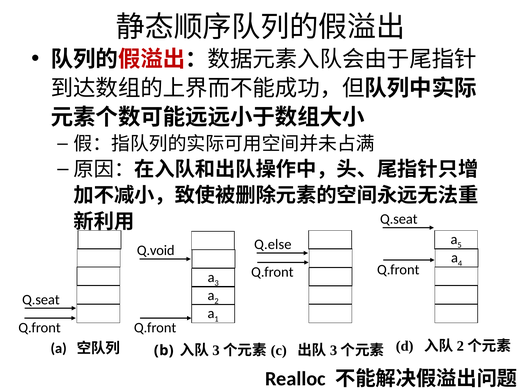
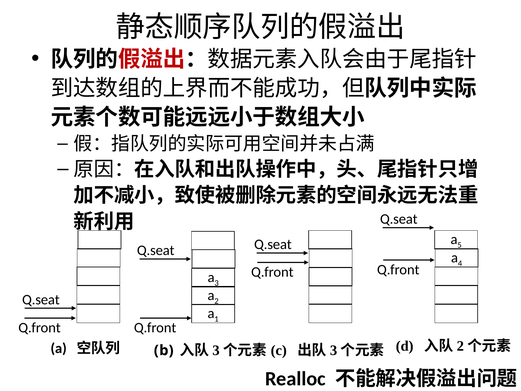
Q.else: Q.else -> Q.seat (273, 244)
Q.void: Q.void -> Q.seat (156, 250)
